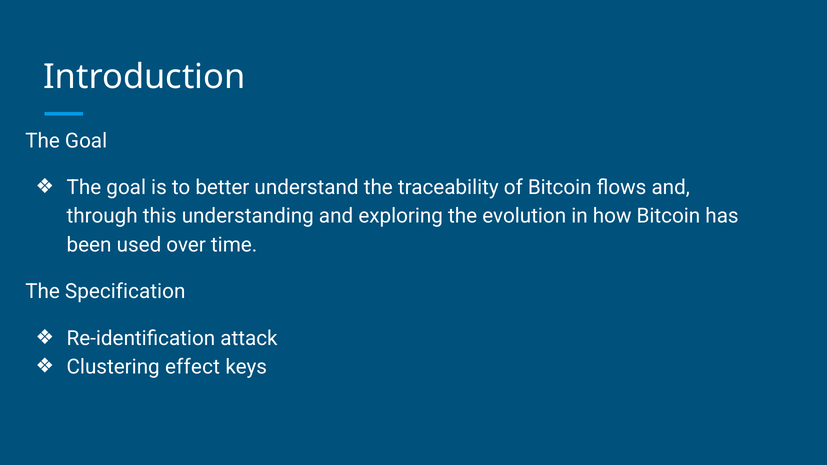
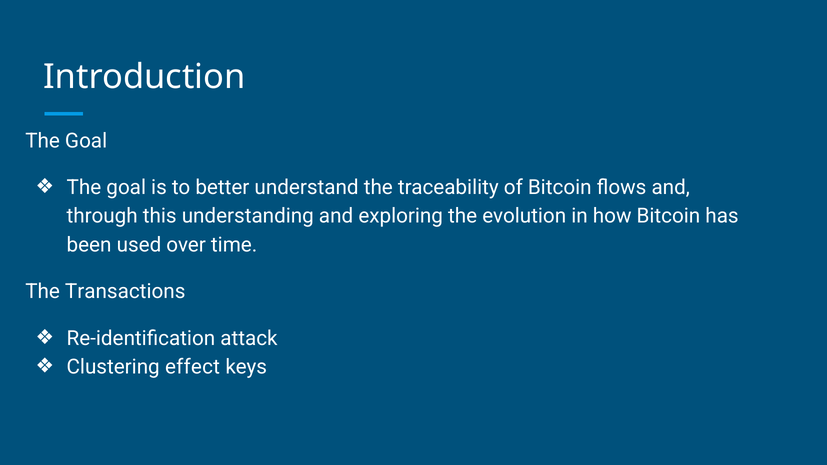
Specification: Specification -> Transactions (125, 292)
